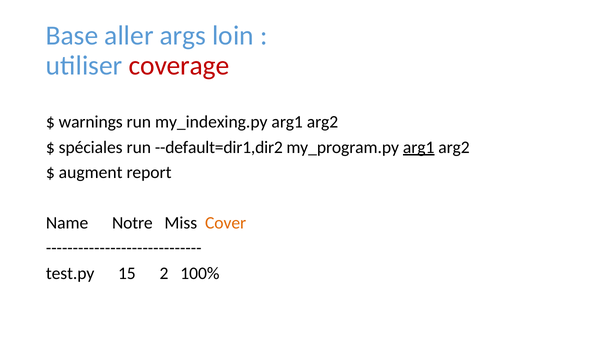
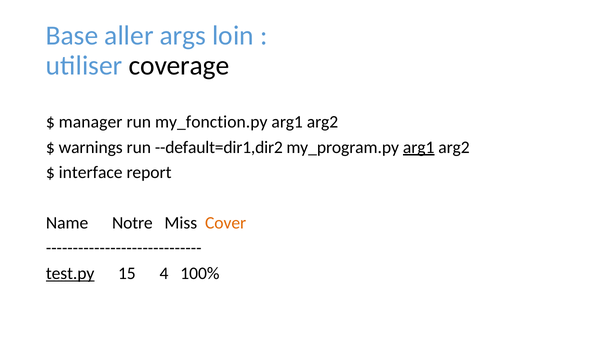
coverage colour: red -> black (179, 65)
warnings: warnings -> manager (91, 122)
my_indexing.py: my_indexing.py -> my_fonction.py (211, 122)
spéciales: spéciales -> warnings (91, 147)
augment: augment -> interface (91, 172)
test.py underline: none -> present (70, 273)
2: 2 -> 4 (164, 273)
